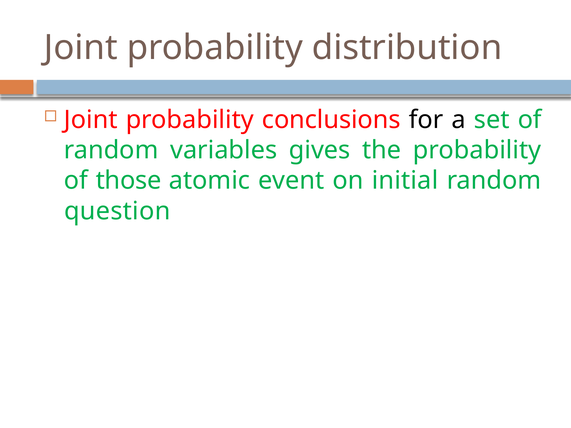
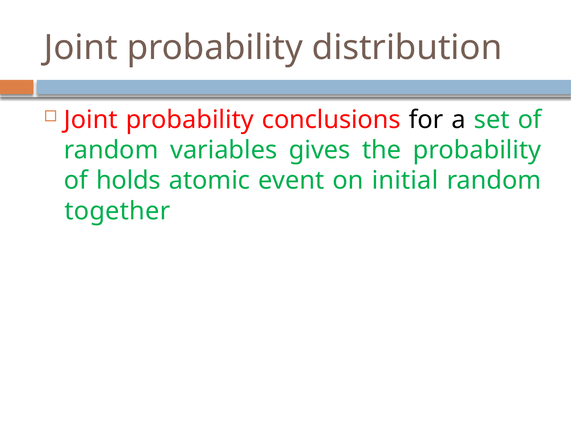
those: those -> holds (128, 181)
question: question -> together (117, 211)
